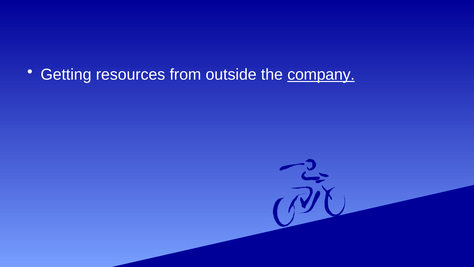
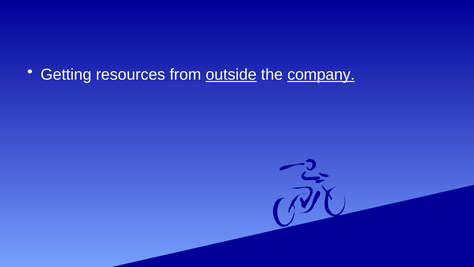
outside underline: none -> present (231, 75)
